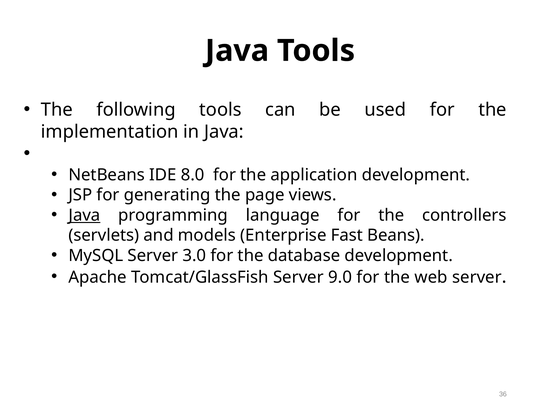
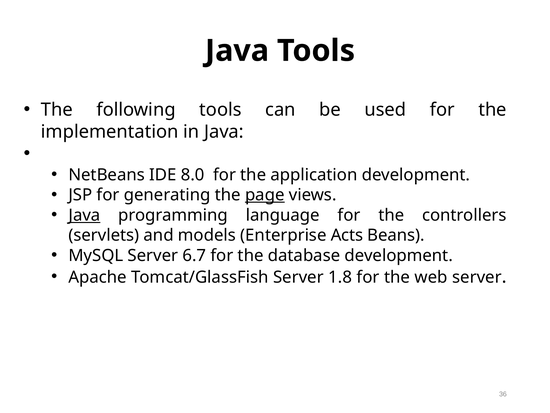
page underline: none -> present (265, 195)
Fast: Fast -> Acts (347, 235)
3.0: 3.0 -> 6.7 (194, 255)
9.0: 9.0 -> 1.8 (340, 277)
